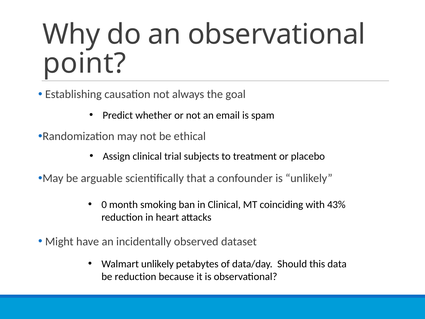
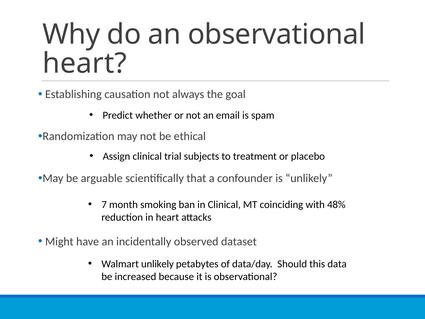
point: point -> heart (85, 63)
0: 0 -> 7 (104, 204)
43%: 43% -> 48% (336, 204)
be reduction: reduction -> increased (135, 277)
